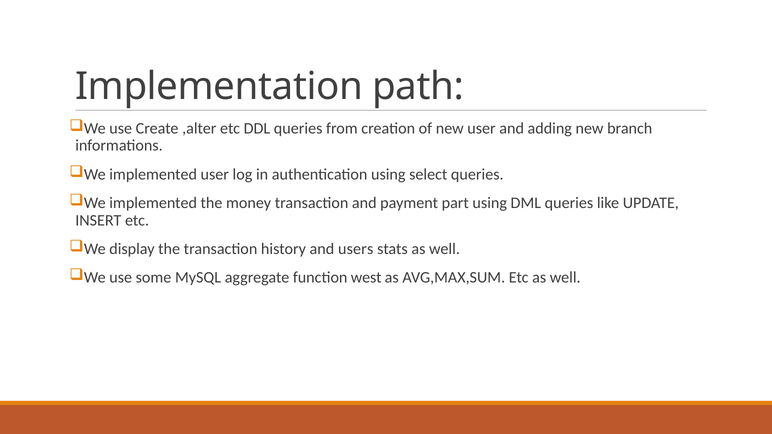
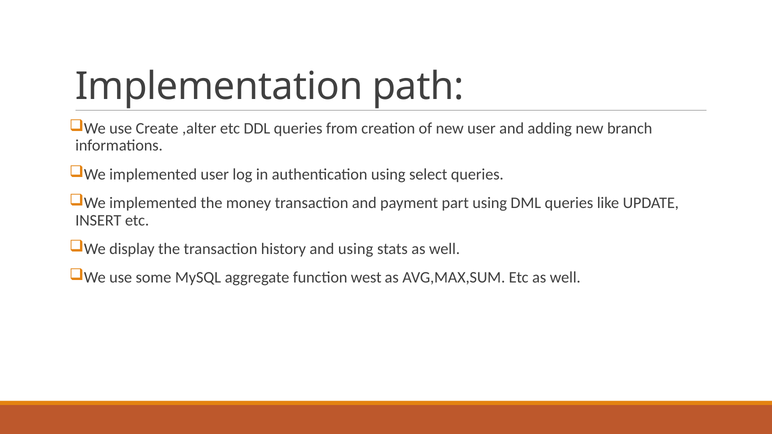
and users: users -> using (356, 249)
